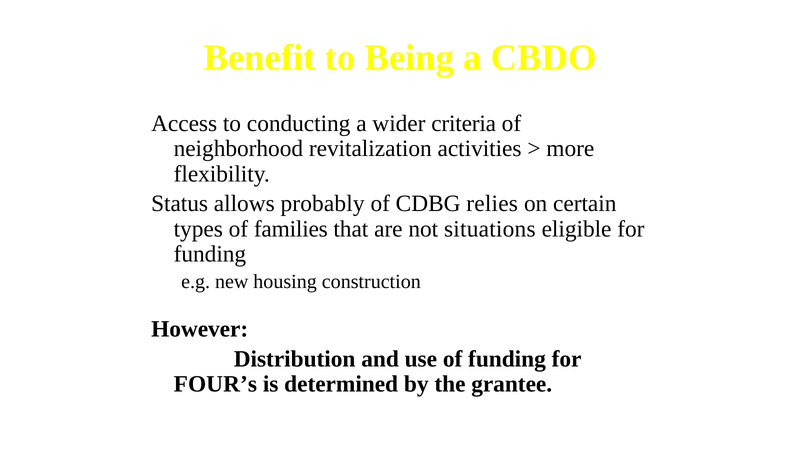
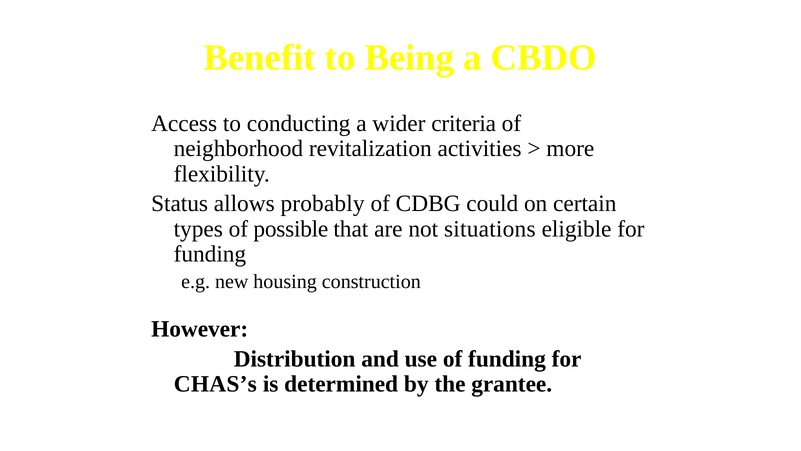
relies: relies -> could (492, 203)
families: families -> possible (291, 229)
FOUR’s: FOUR’s -> CHAS’s (215, 384)
